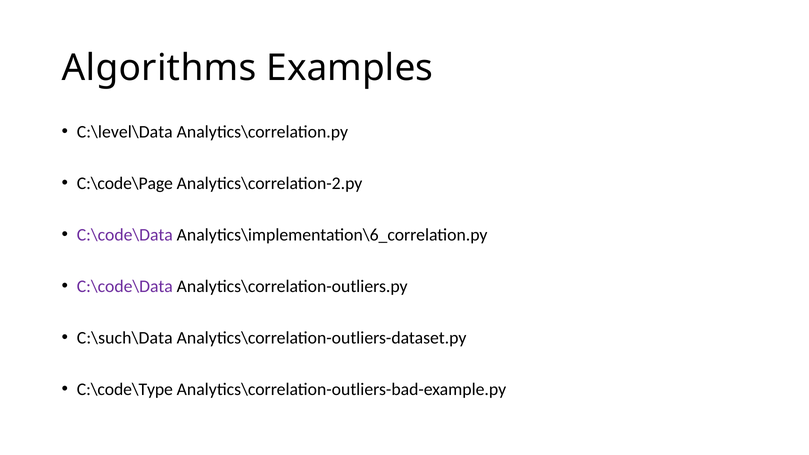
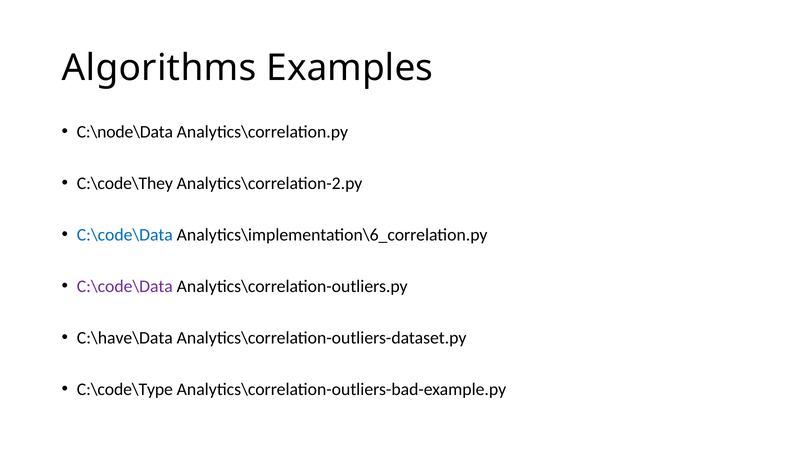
C:\level\Data: C:\level\Data -> C:\node\Data (125, 132)
C:\code\Page: C:\code\Page -> C:\code\They (125, 184)
C:\code\Data colour: purple -> blue (125, 235)
C:\such\Data: C:\such\Data -> C:\have\Data (125, 338)
